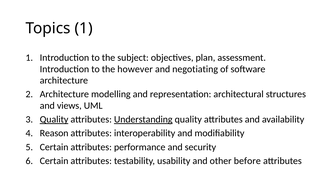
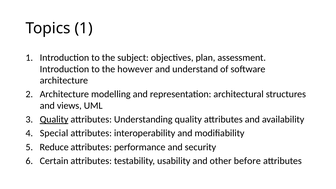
negotiating: negotiating -> understand (195, 69)
Understanding underline: present -> none (143, 119)
Reason: Reason -> Special (54, 133)
Certain: Certain -> Reduce (54, 147)
